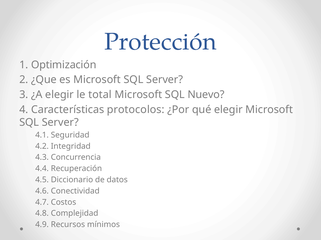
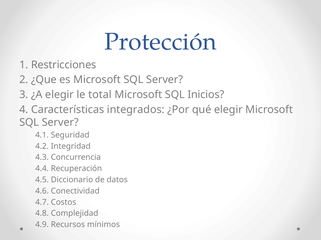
Optimización: Optimización -> Restricciones (64, 65)
Nuevo: Nuevo -> Inicios (206, 95)
protocolos: protocolos -> integrados (136, 110)
